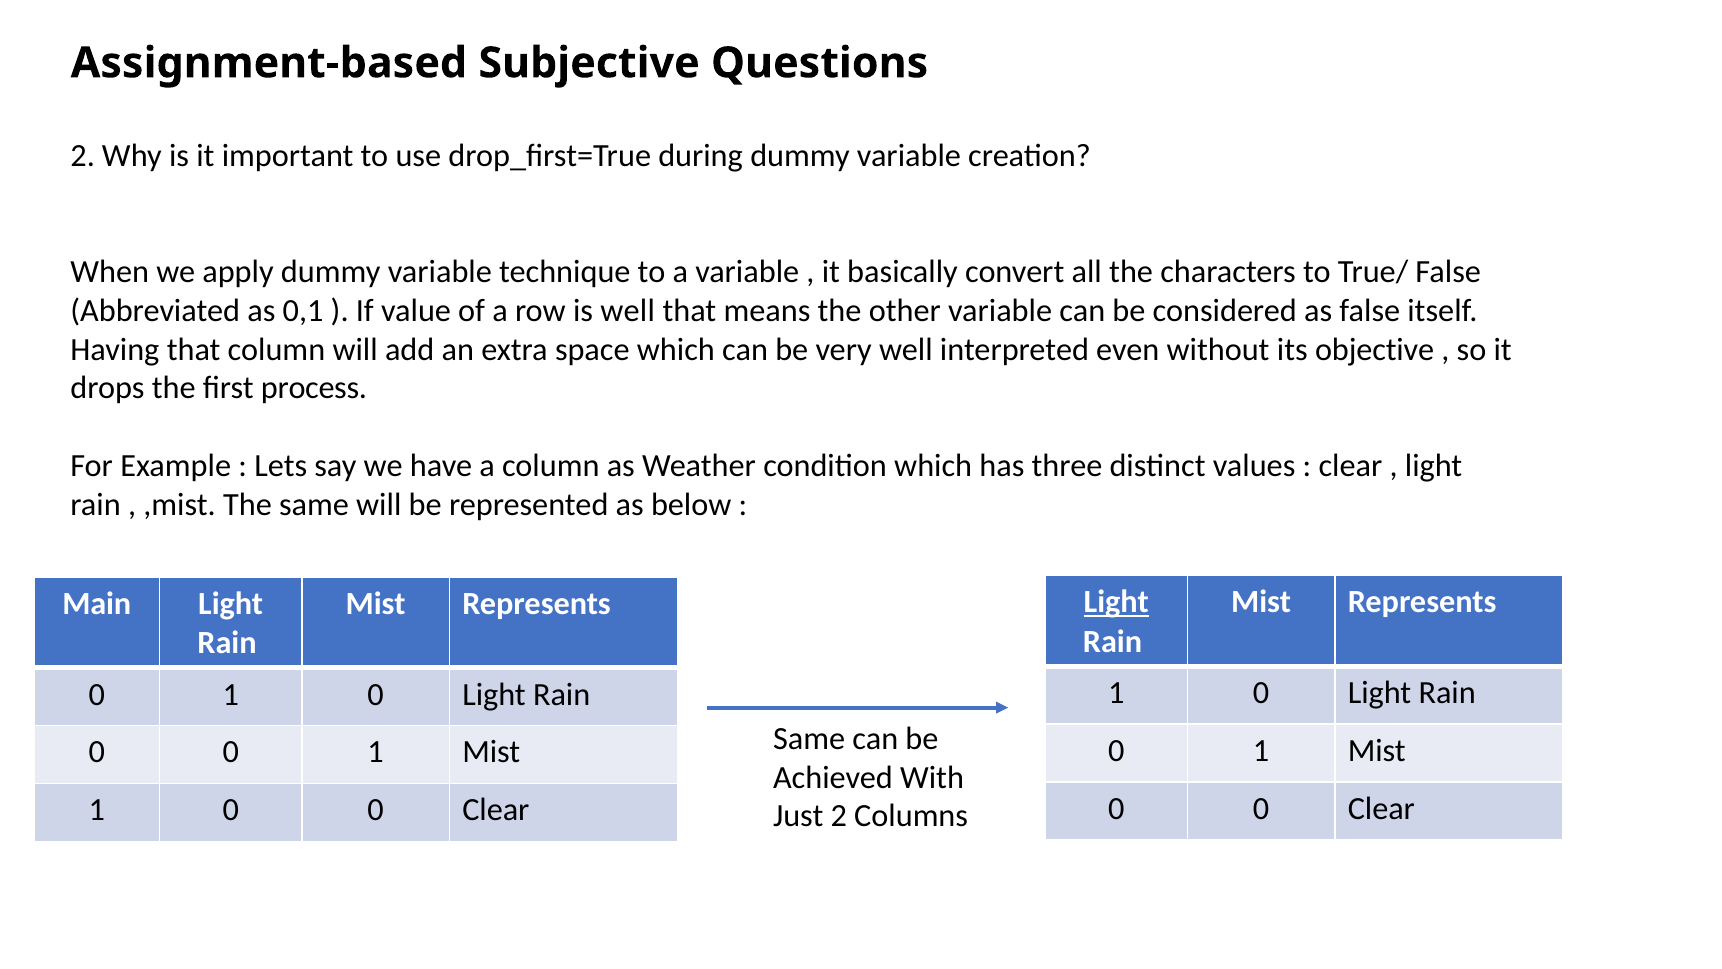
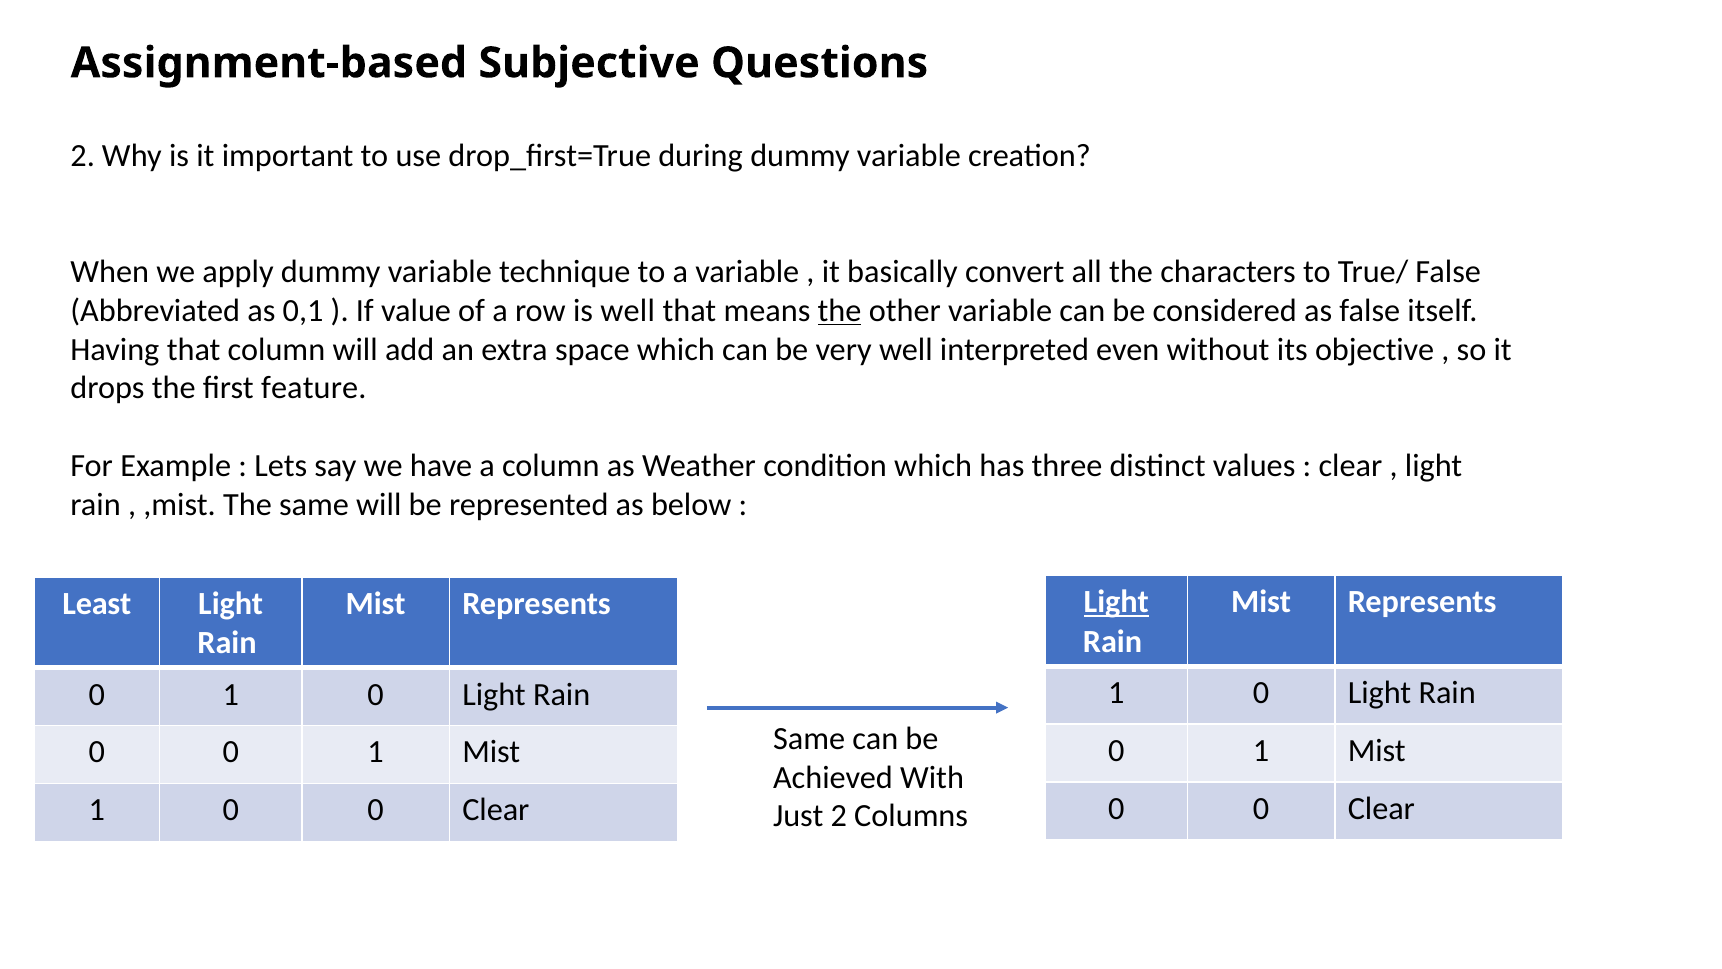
the underline: none -> present (840, 310)
process: process -> feature (314, 388)
Main: Main -> Least (97, 604)
